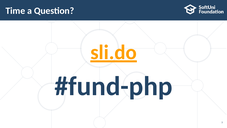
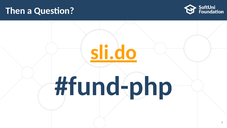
Time: Time -> Then (15, 11)
